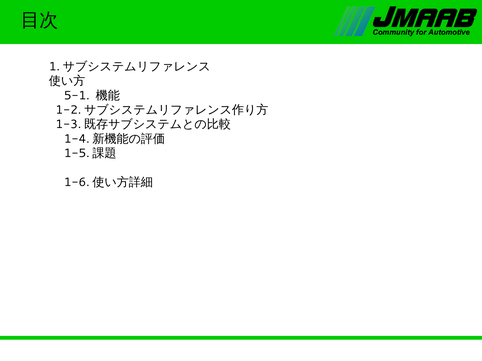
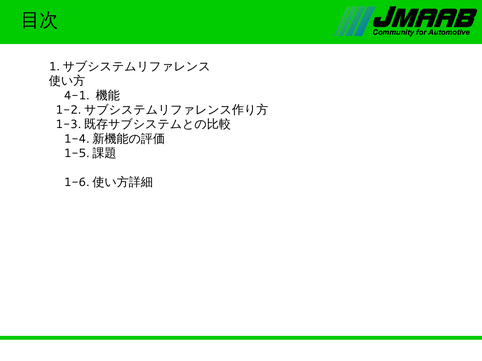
5-1: 5-1 -> 4-1 (77, 96)
